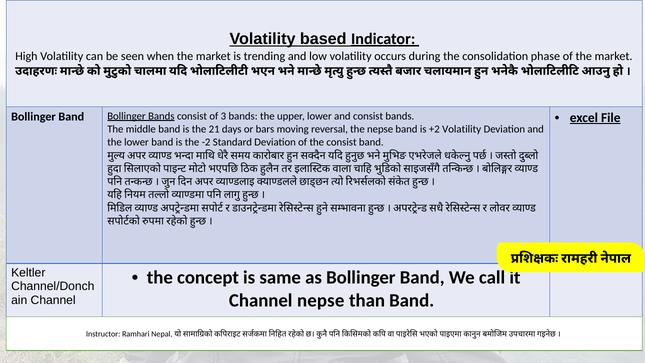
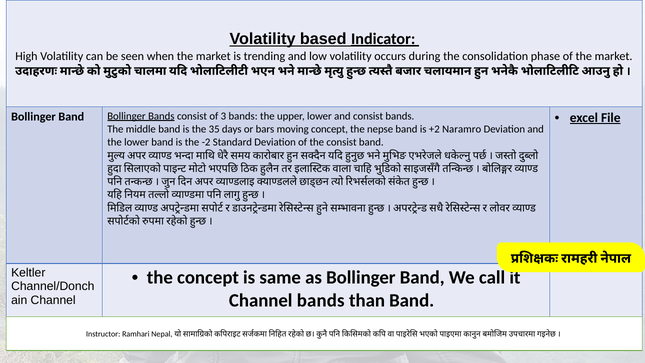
21: 21 -> 35 (214, 129)
moving reversal: reversal -> concept (330, 129)
+2 Volatility: Volatility -> Naramro (462, 129)
Channel nepse: nepse -> bands (321, 300)
